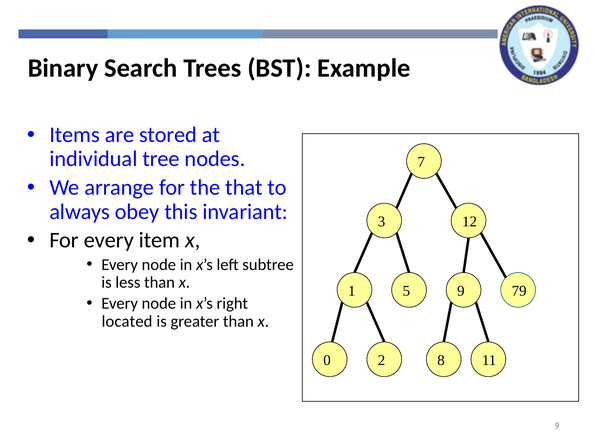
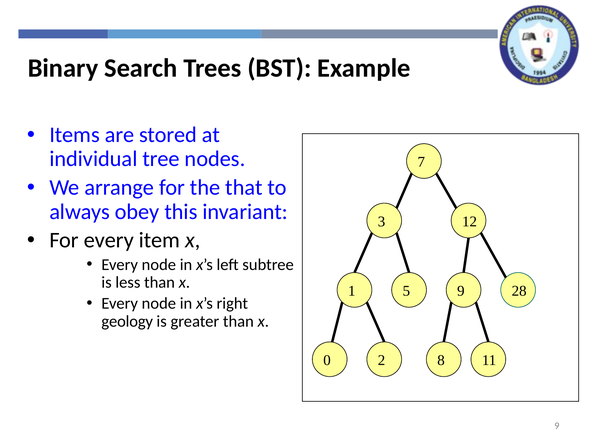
79: 79 -> 28 (519, 291)
located: located -> geology (127, 322)
